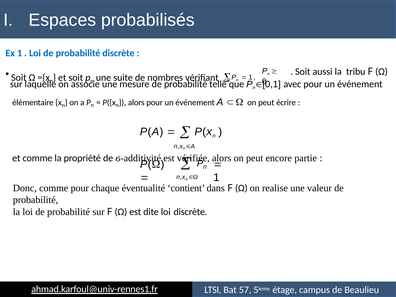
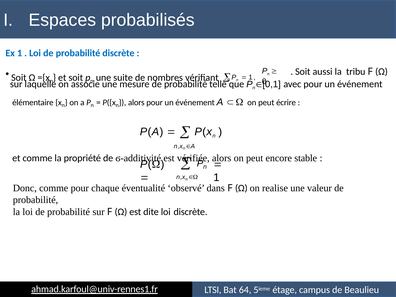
partie: partie -> stable (306, 158)
contient: contient -> observé (186, 188)
57: 57 -> 64 (245, 290)
